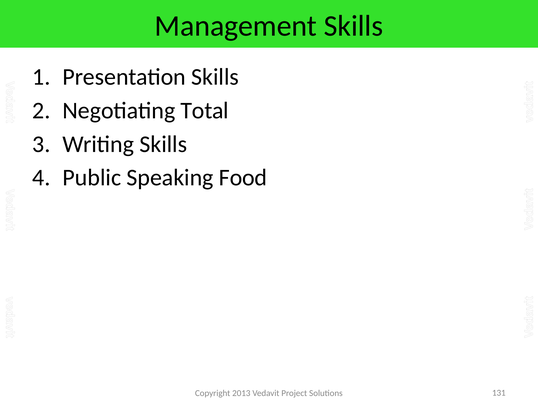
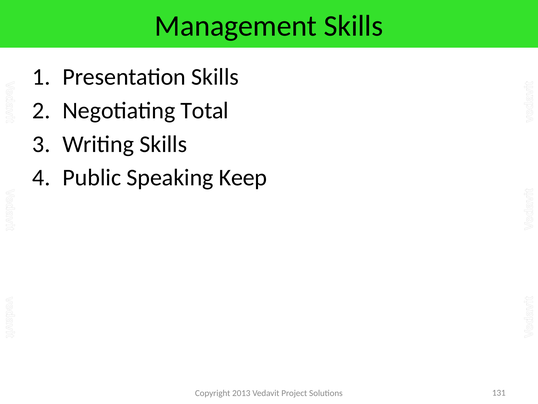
Food: Food -> Keep (243, 177)
